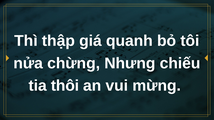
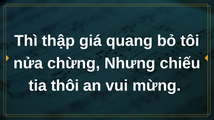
quanh: quanh -> quang (129, 41)
